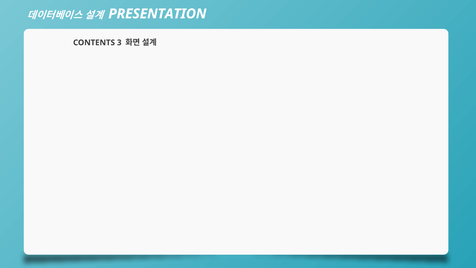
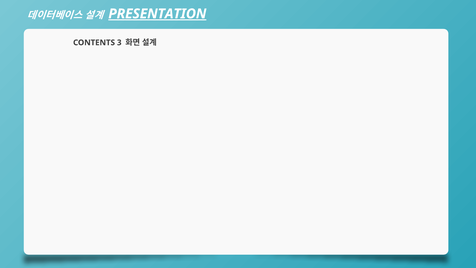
PRESENTATION underline: none -> present (157, 14)
